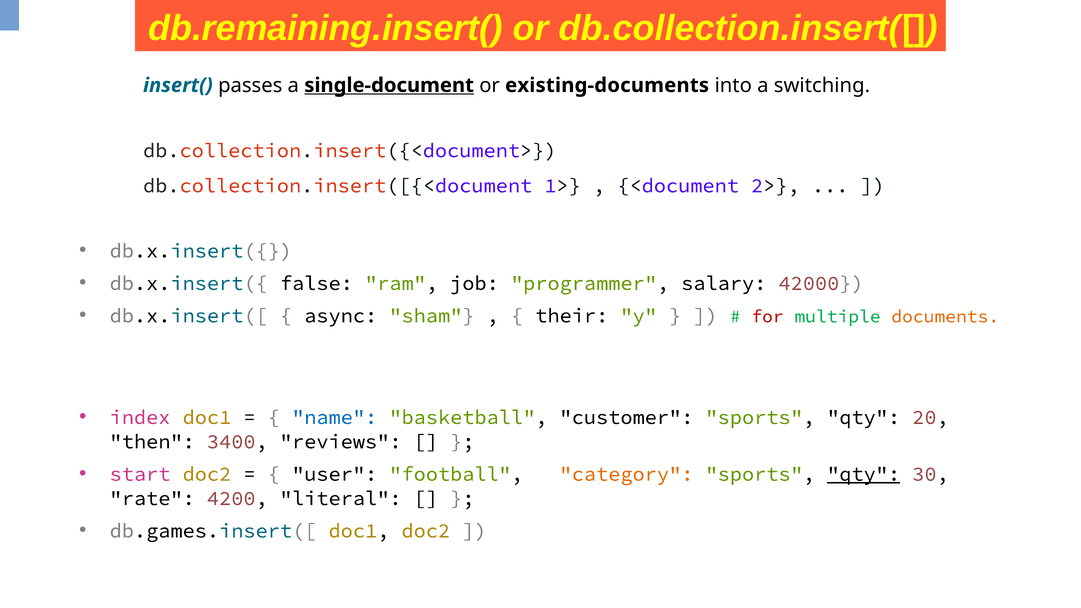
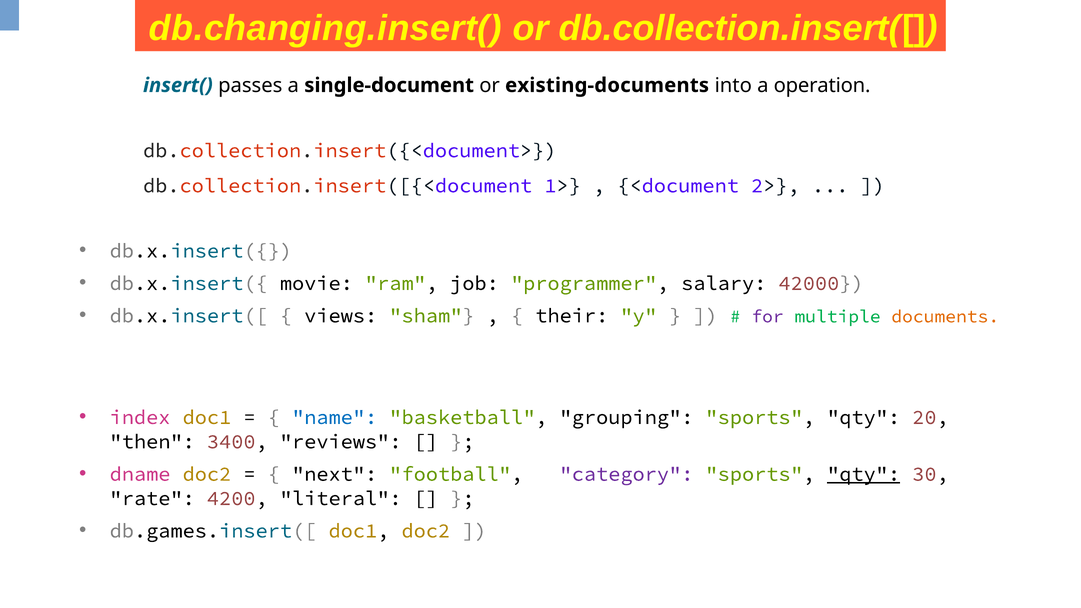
db.remaining.insert(: db.remaining.insert( -> db.changing.insert( (325, 28)
single-document underline: present -> none (389, 85)
switching: switching -> operation (822, 85)
false: false -> movie (316, 283)
async: async -> views (341, 316)
for colour: red -> purple (768, 316)
customer: customer -> grouping (626, 417)
start: start -> dname (140, 474)
user: user -> next (335, 474)
category colour: orange -> purple (626, 474)
